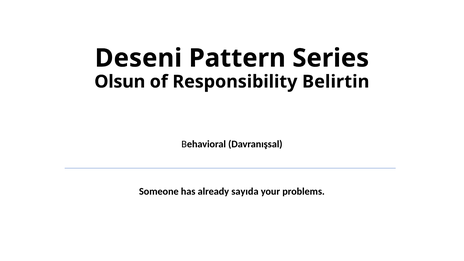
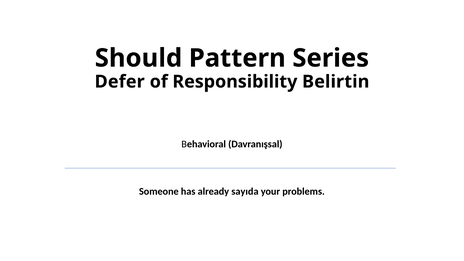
Deseni: Deseni -> Should (138, 58)
Olsun: Olsun -> Defer (120, 82)
